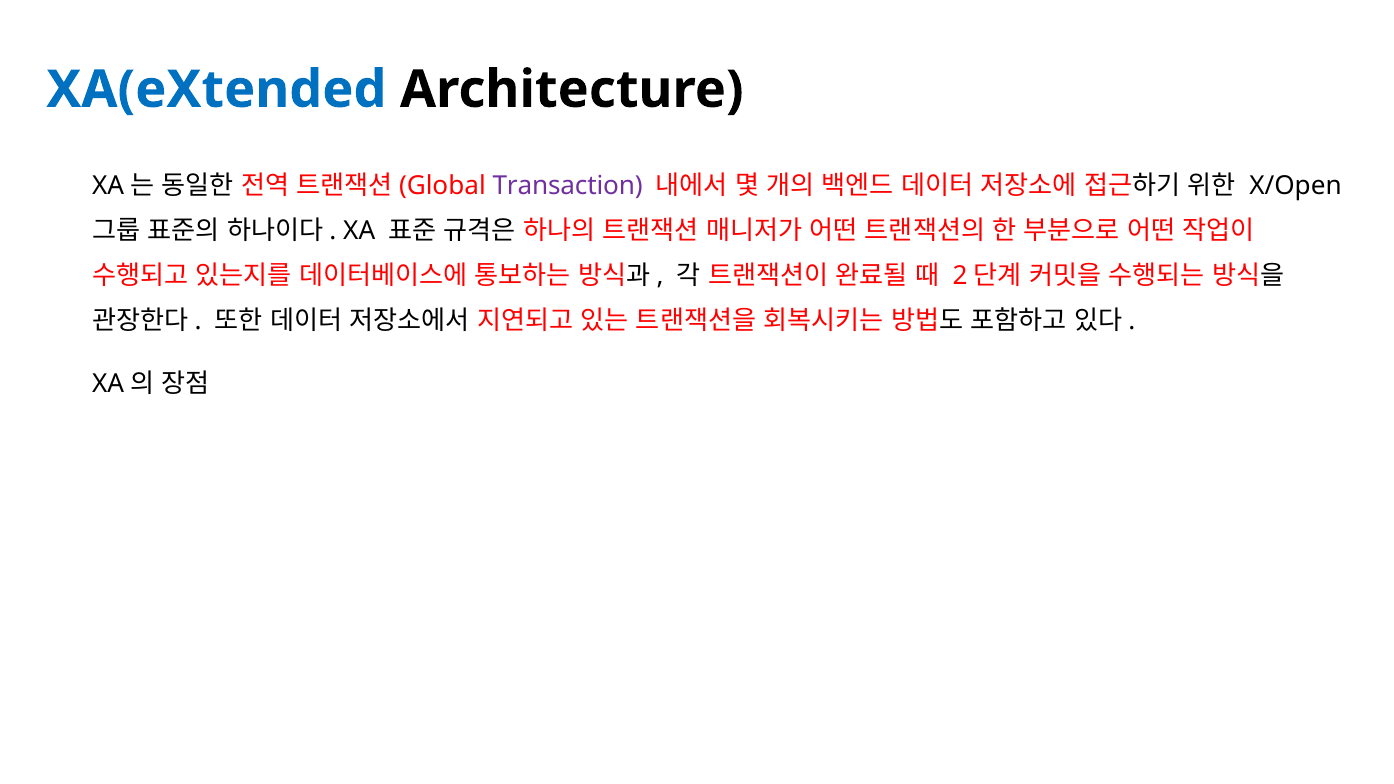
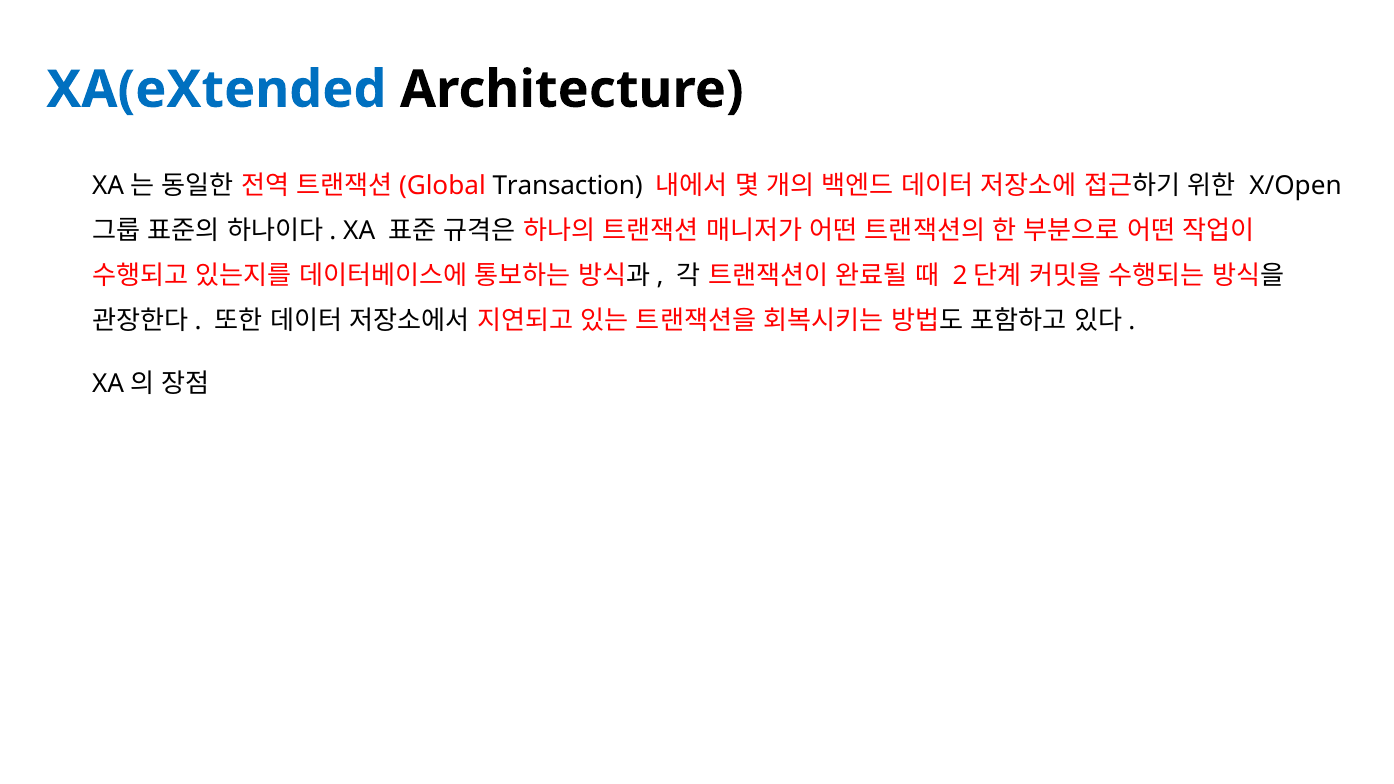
Transaction colour: purple -> black (568, 186)
